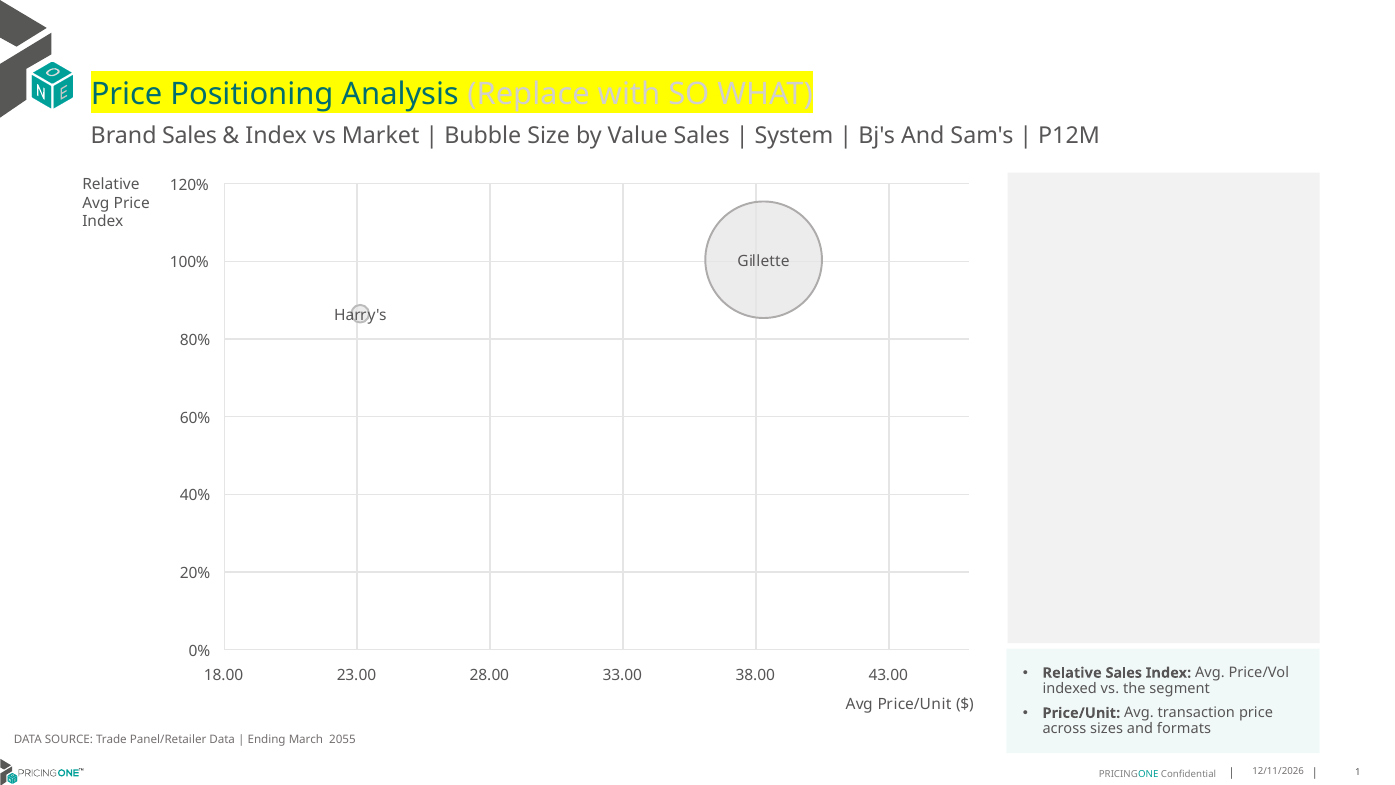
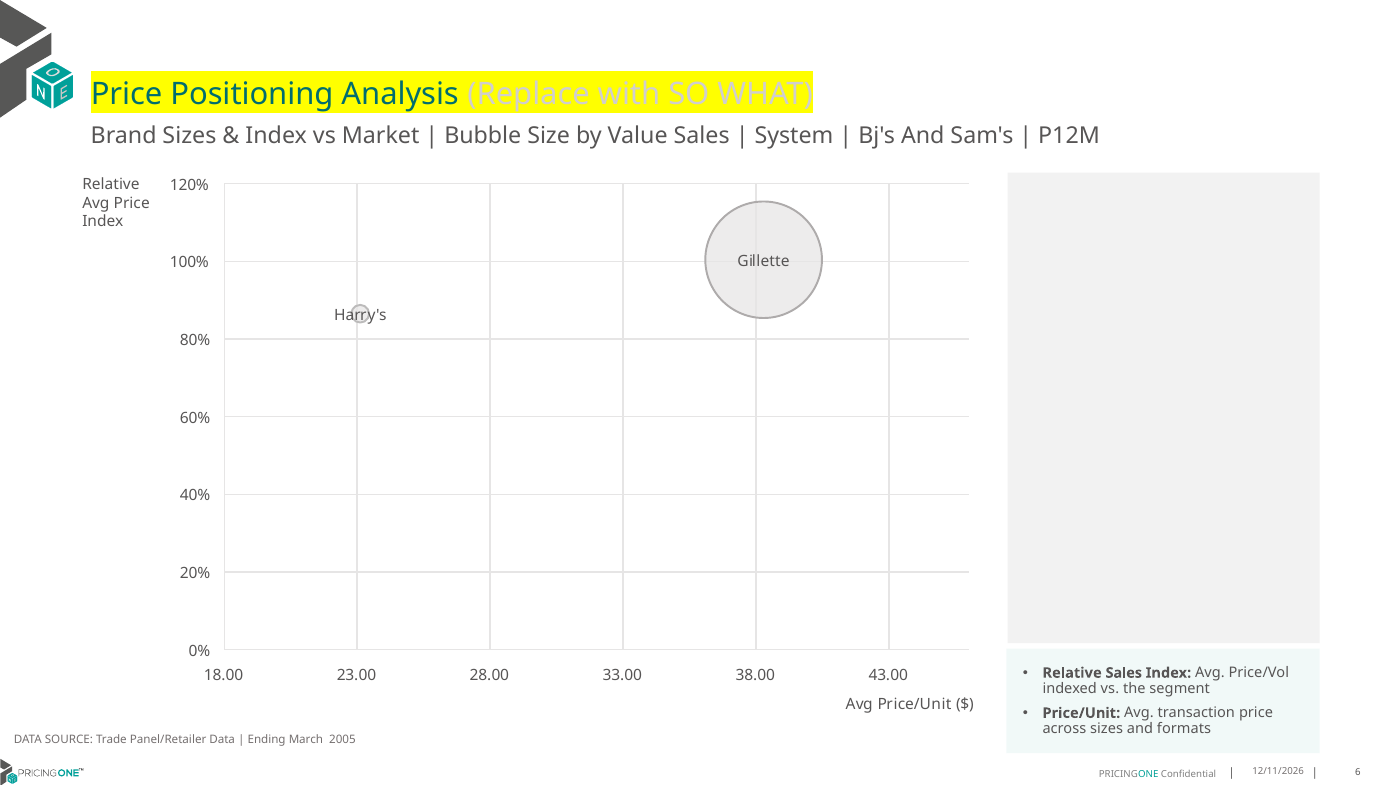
Brand Sales: Sales -> Sizes (189, 136)
2055: 2055 -> 2005 (342, 739)
1: 1 -> 6 (1358, 772)
